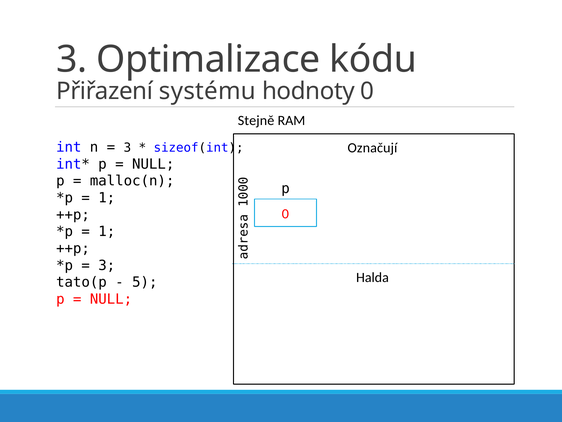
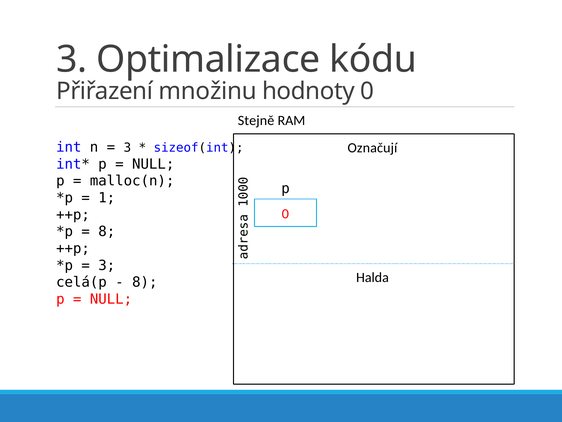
systému: systému -> množinu (208, 91)
1: 1 -> 8 (107, 231)
tato(p: tato(p -> celá(p (81, 282)
5: 5 -> 8 (145, 282)
